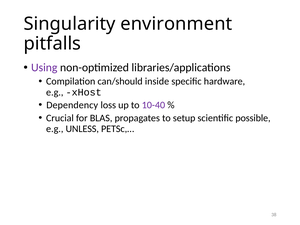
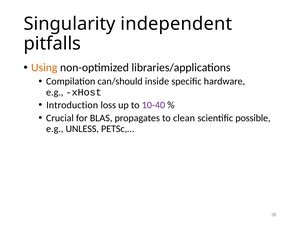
environment: environment -> independent (176, 24)
Using colour: purple -> orange (44, 68)
Dependency: Dependency -> Introduction (72, 105)
setup: setup -> clean (184, 118)
